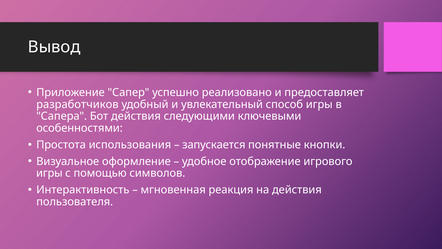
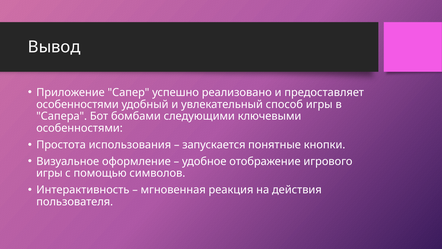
разработчиков: разработчиков -> особенностями (78, 104)
Бот действия: действия -> бомбами (136, 116)
